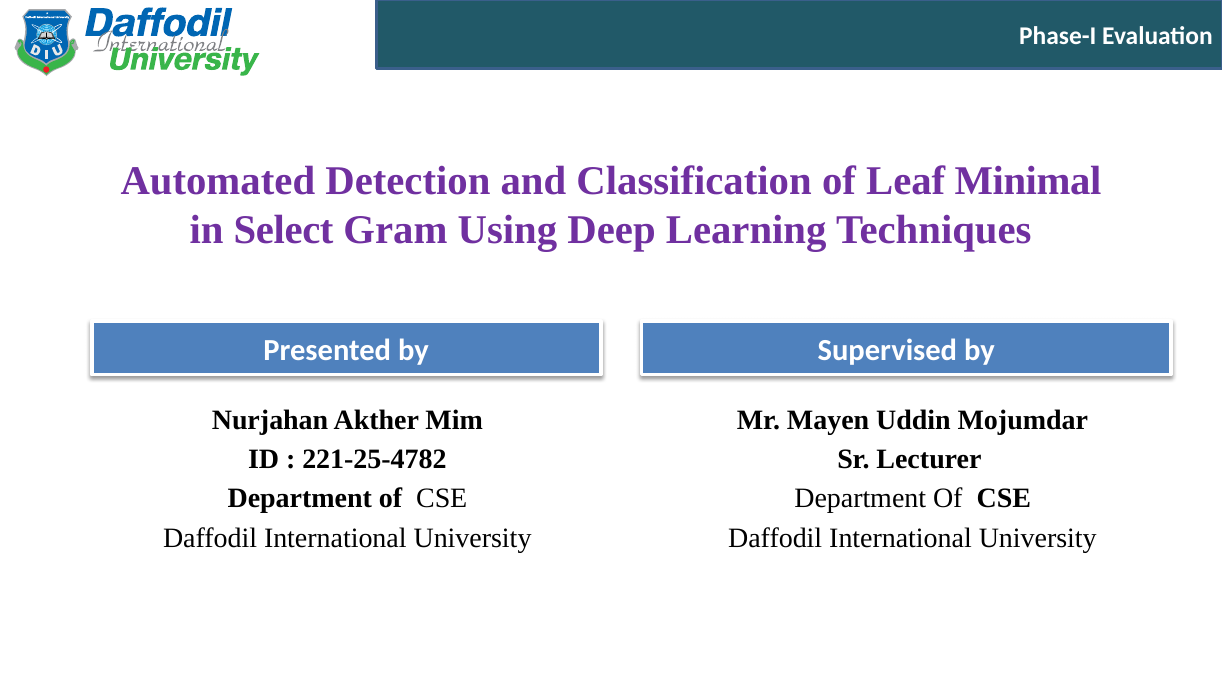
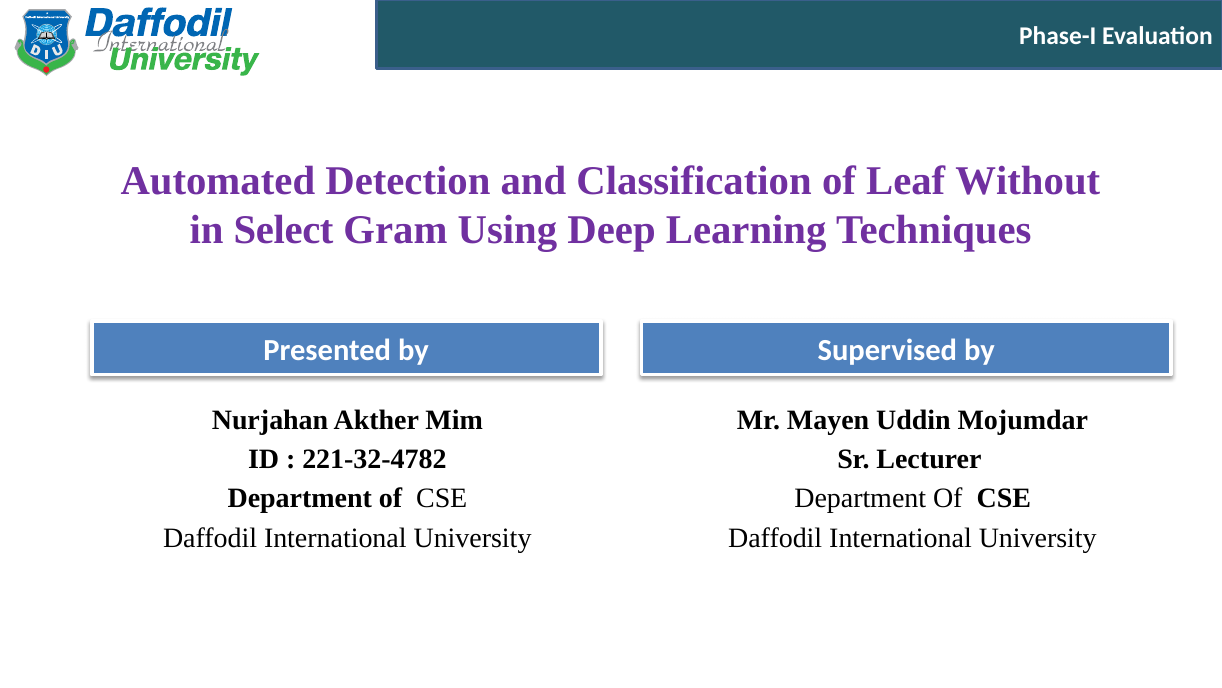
Minimal: Minimal -> Without (1028, 181)
221-25-4782: 221-25-4782 -> 221-32-4782 (374, 459)
